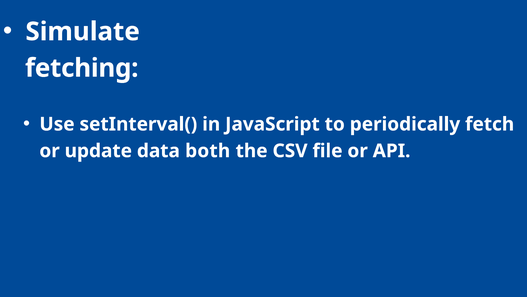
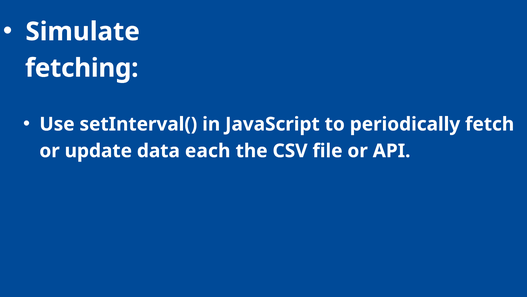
both: both -> each (208, 151)
